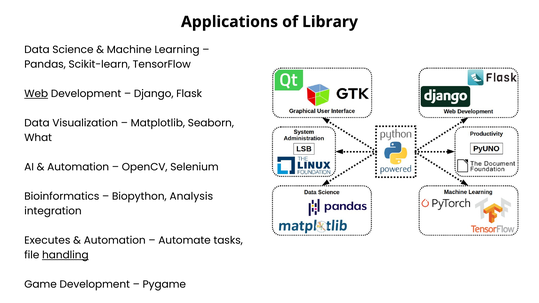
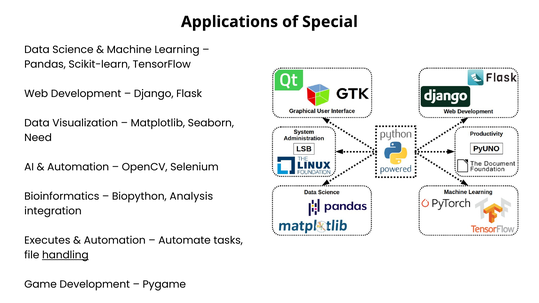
Library: Library -> Special (330, 22)
Web underline: present -> none (36, 94)
What: What -> Need (38, 138)
